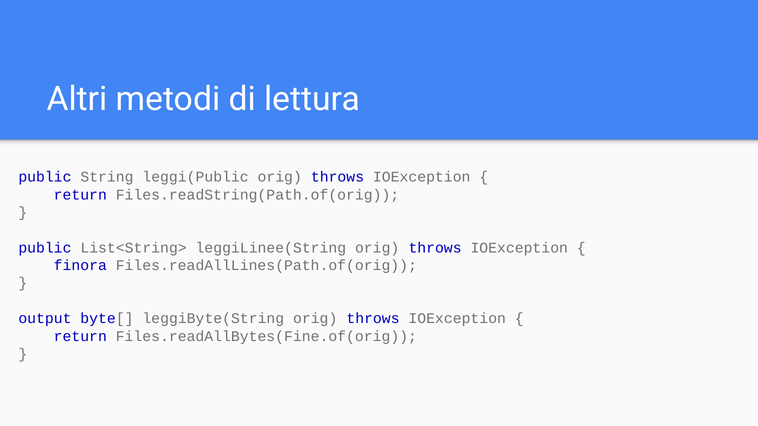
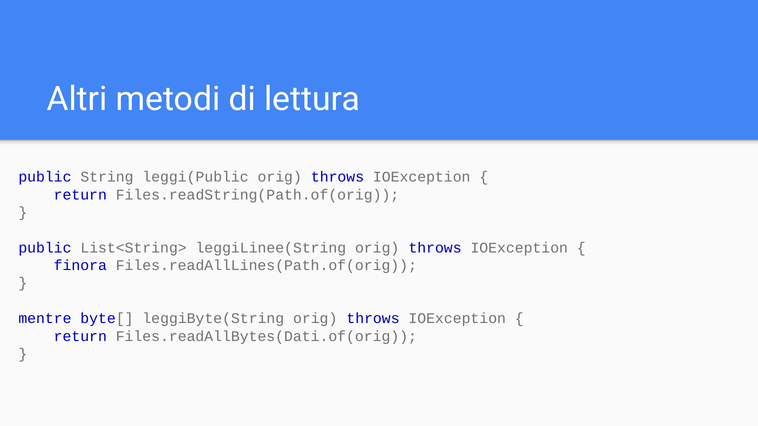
output: output -> mentre (45, 319)
Files.readAllBytes(Fine.of(orig: Files.readAllBytes(Fine.of(orig -> Files.readAllBytes(Dati.of(orig (266, 336)
